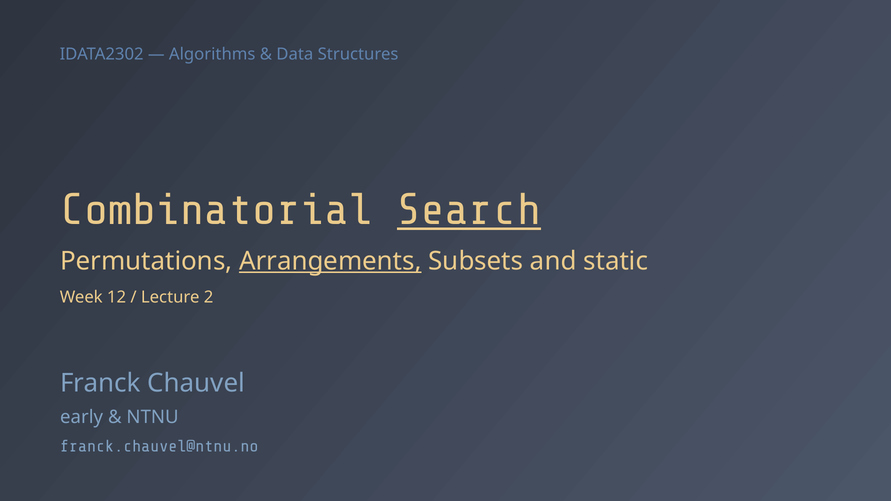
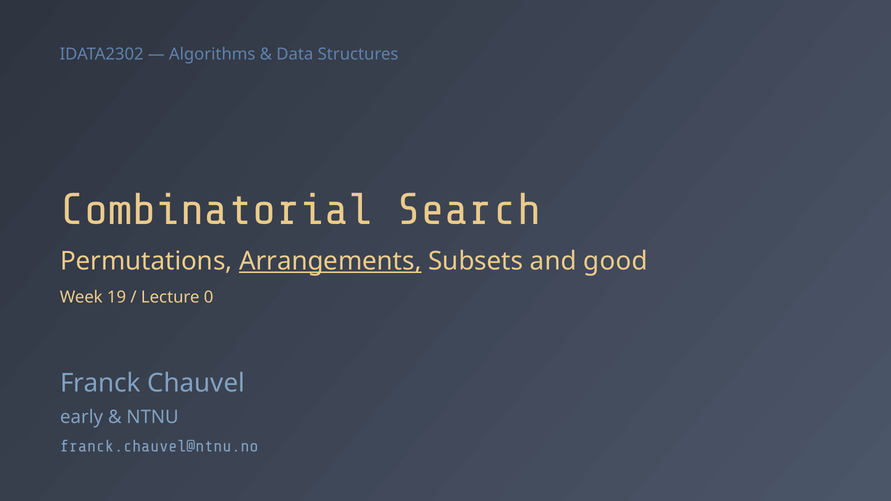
Search underline: present -> none (469, 210)
static: static -> good (616, 261)
12: 12 -> 19 (117, 298)
2: 2 -> 0 (209, 298)
